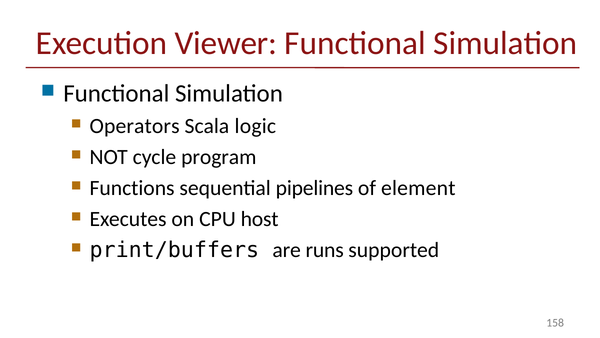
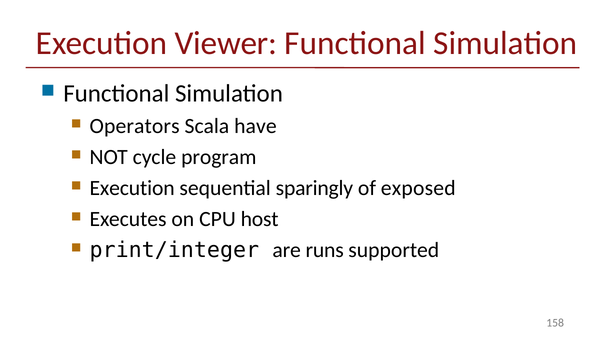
logic: logic -> have (255, 126)
Functions: Functions -> Execution (132, 188)
pipelines: pipelines -> sparingly (314, 188)
element: element -> exposed (418, 188)
print/buffers: print/buffers -> print/integer (174, 250)
